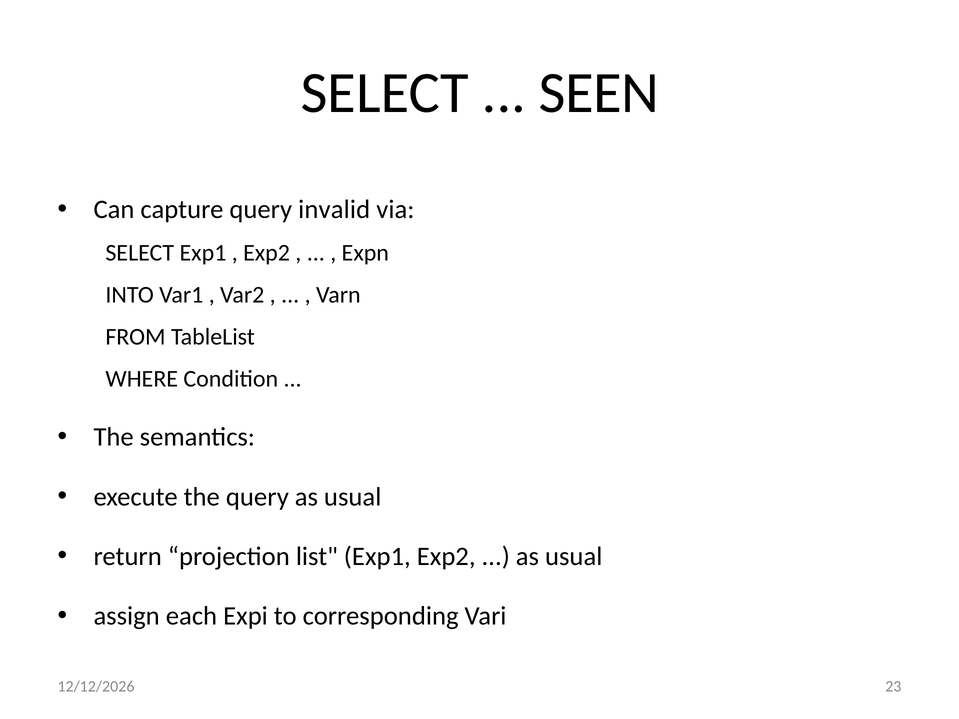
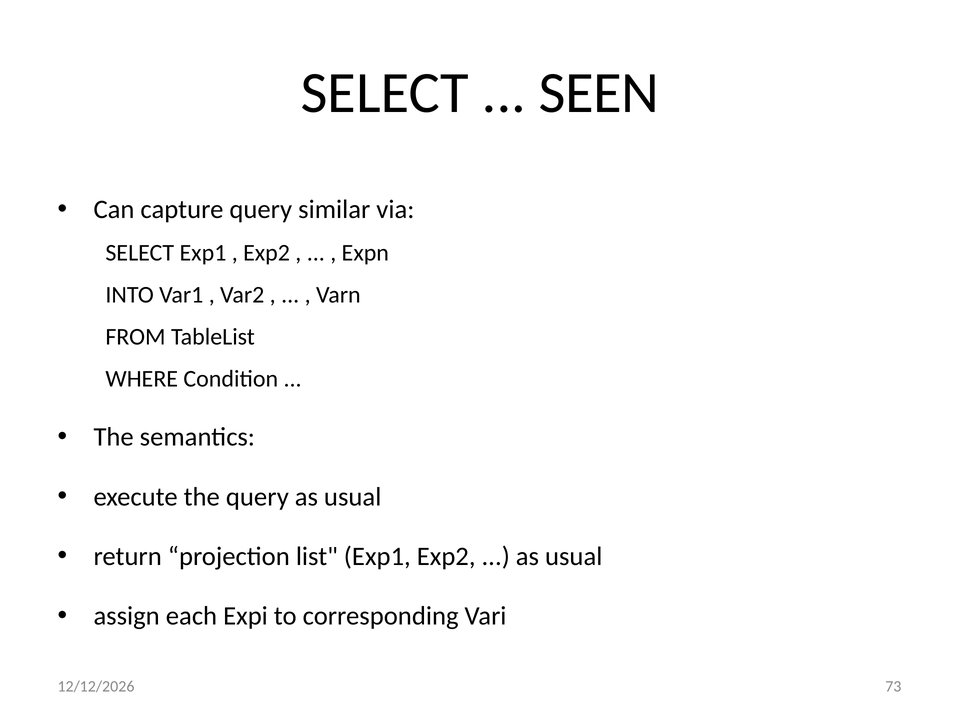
invalid: invalid -> similar (334, 210)
23: 23 -> 73 (893, 687)
